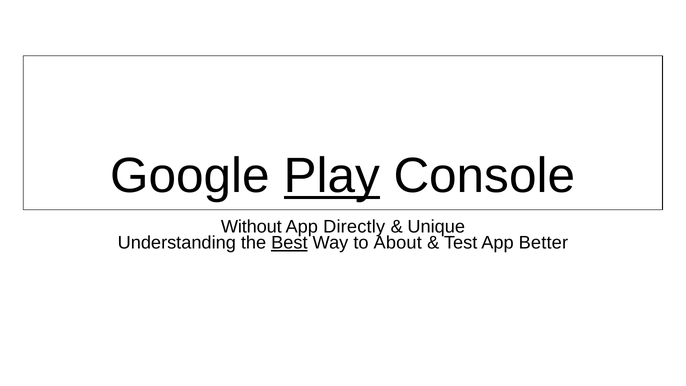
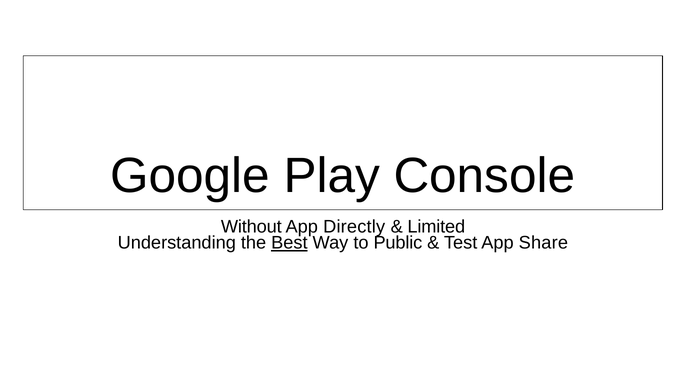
Play underline: present -> none (332, 176)
Unique: Unique -> Limited (436, 227)
About: About -> Public (398, 243)
Better: Better -> Share (543, 243)
